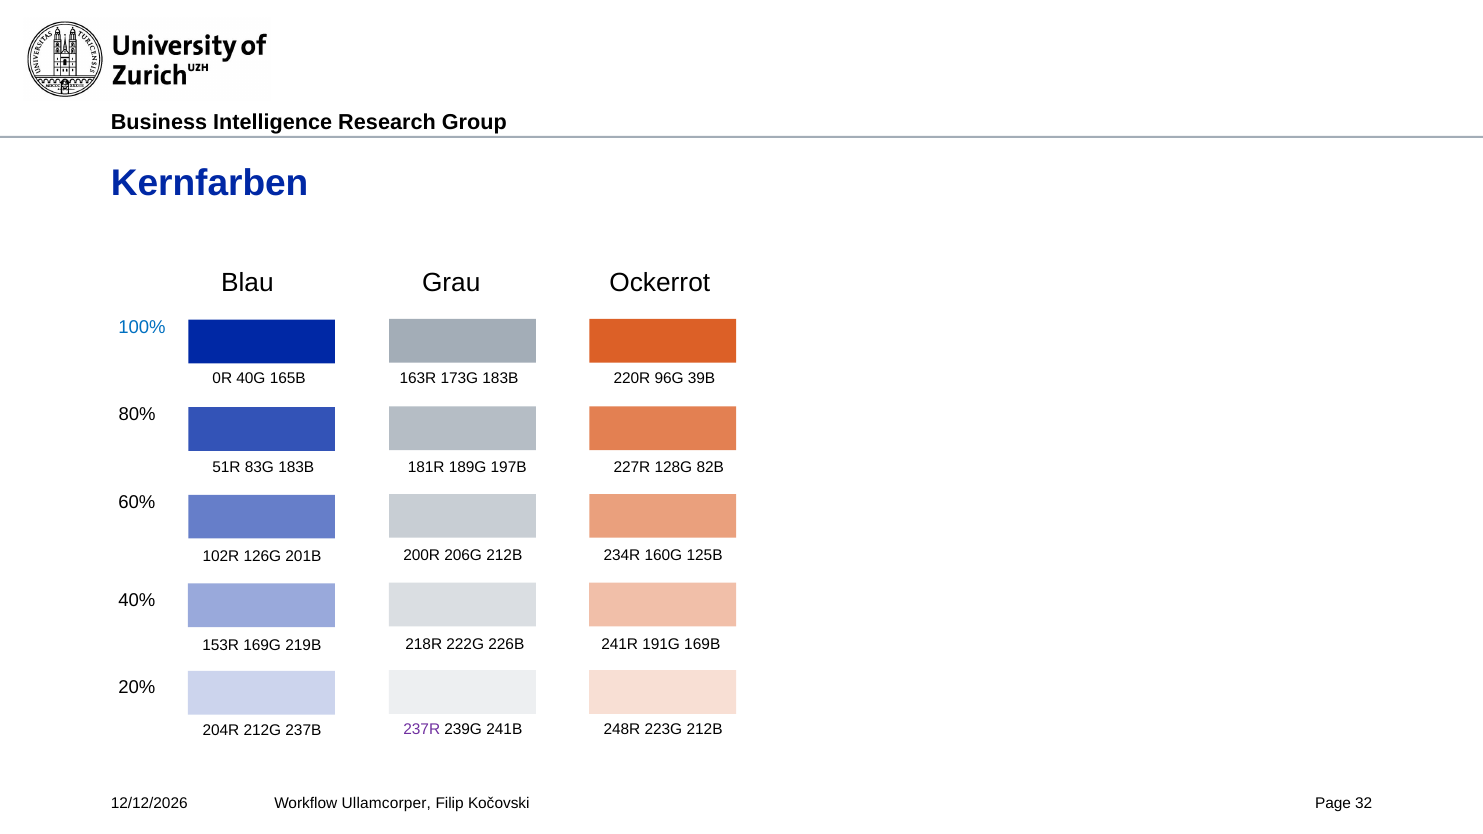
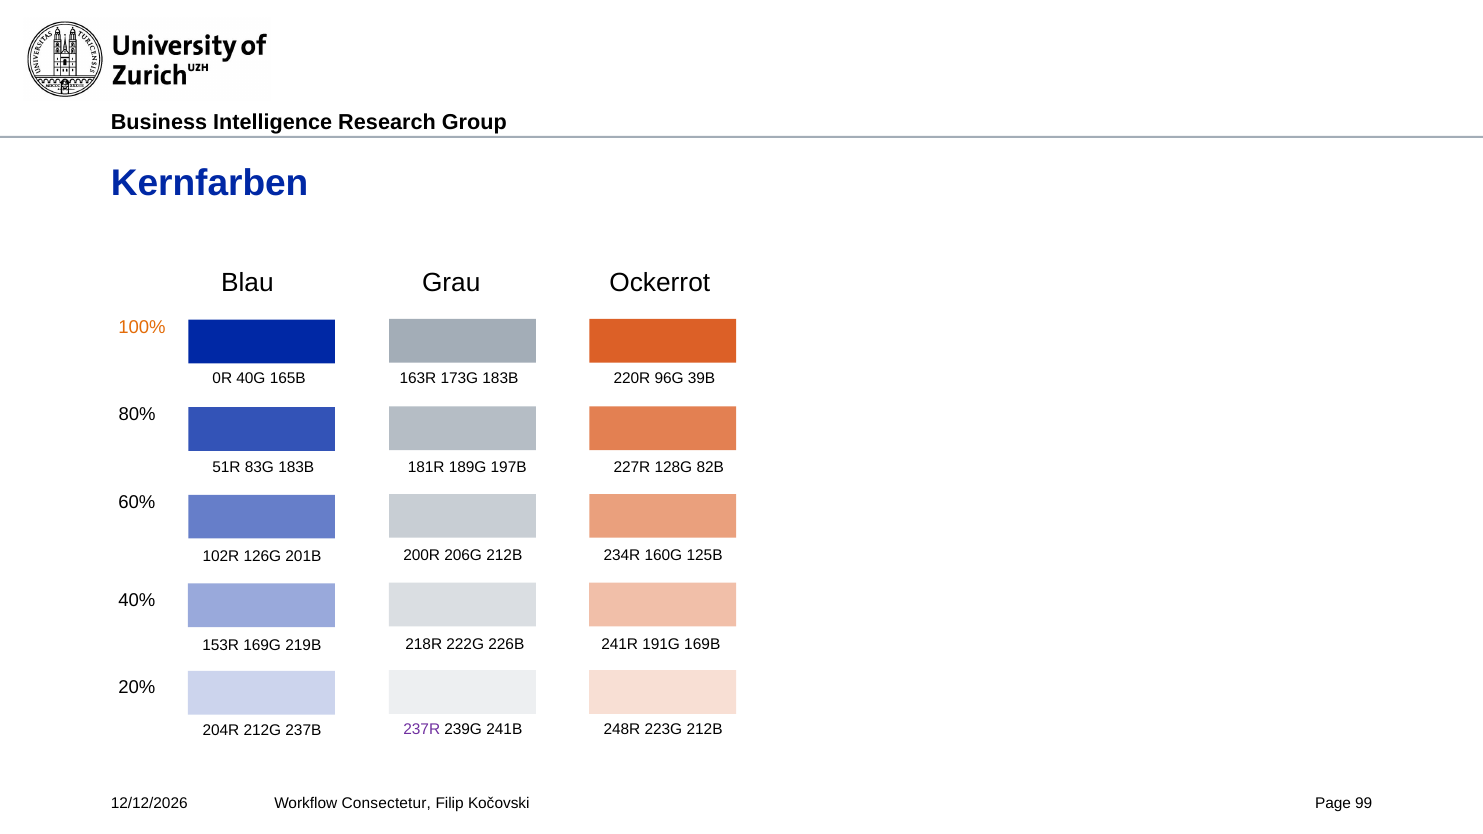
100% colour: blue -> orange (142, 327)
Ullamcorper: Ullamcorper -> Consectetur (386, 804)
32: 32 -> 99 (1364, 804)
